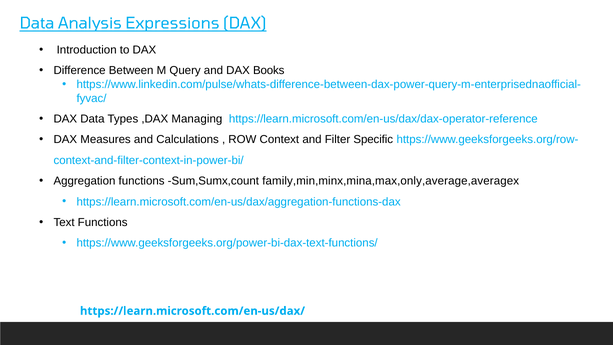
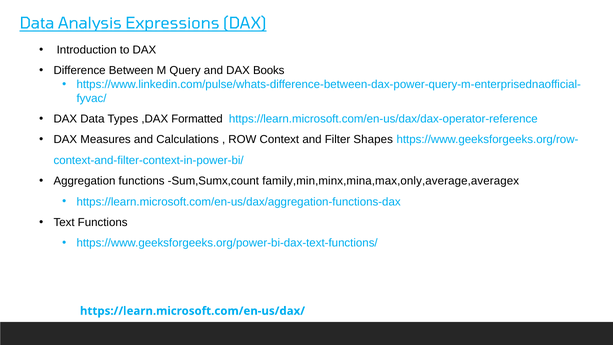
Managing: Managing -> Formatted (197, 119)
Specific: Specific -> Shapes (373, 140)
